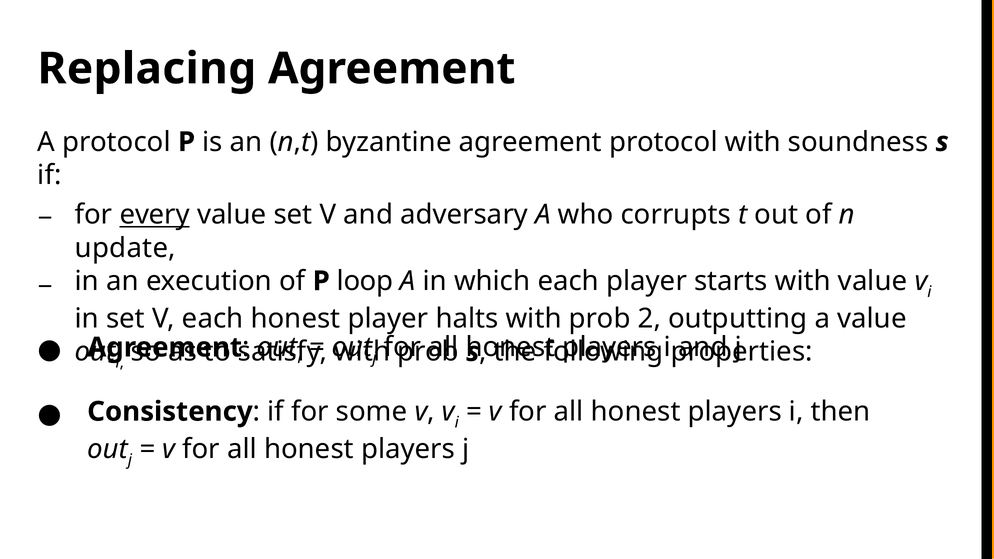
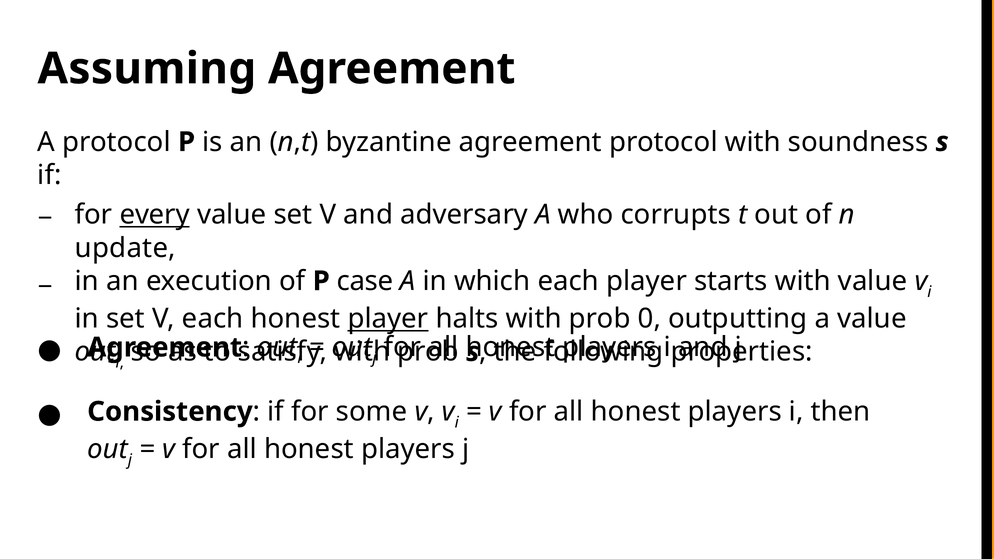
Replacing: Replacing -> Assuming (147, 69)
loop: loop -> case (365, 281)
player underline: none -> present (388, 319)
2: 2 -> 0 (649, 319)
